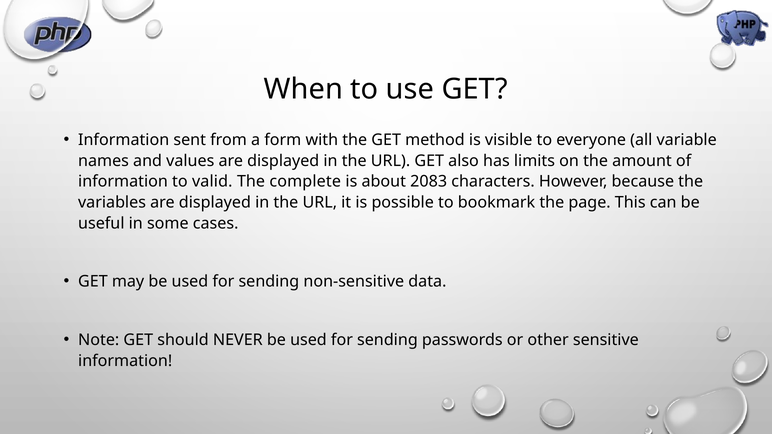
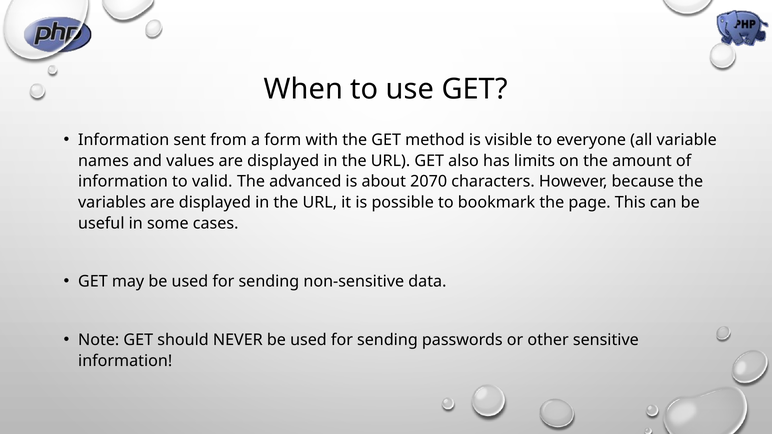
complete: complete -> advanced (305, 182)
2083: 2083 -> 2070 (429, 182)
